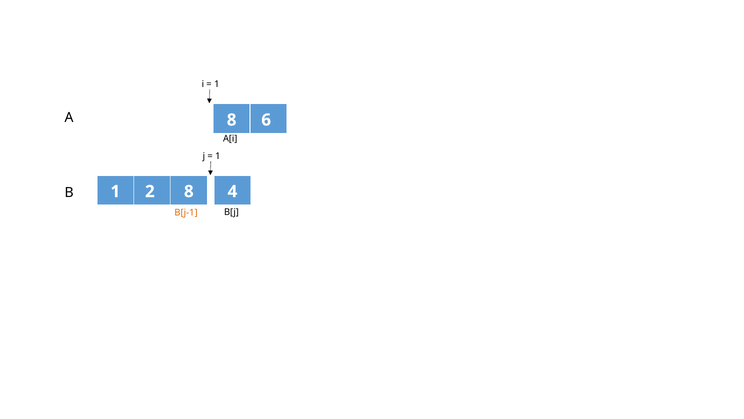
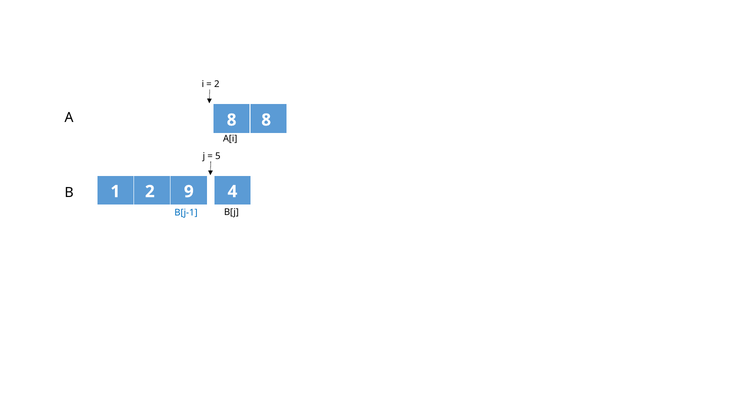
1: 1 -> 2 (217, 84)
8 6: 6 -> 8 (266, 120)
1: 1 -> 5 (218, 156)
2 8: 8 -> 9 (189, 191)
B[j-1 colour: orange -> blue (186, 212)
